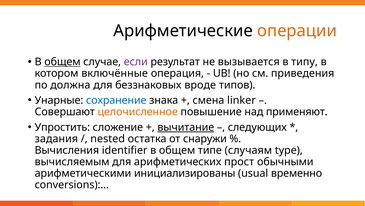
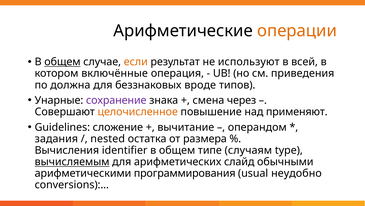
если colour: purple -> orange (136, 62)
вызывается: вызывается -> используют (249, 62)
типу: типу -> всей (305, 62)
сохранение colour: blue -> purple (116, 100)
linker: linker -> через (242, 100)
Упростить: Упростить -> Guidelines (62, 127)
вычитание underline: present -> none (186, 127)
следующих: следующих -> операндом (257, 127)
снаружи: снаружи -> размера (205, 138)
вычисляемым underline: none -> present (72, 161)
прост: прост -> слайд (239, 161)
инициализированы: инициализированы -> программирования (185, 173)
временно: временно -> неудобно (296, 173)
